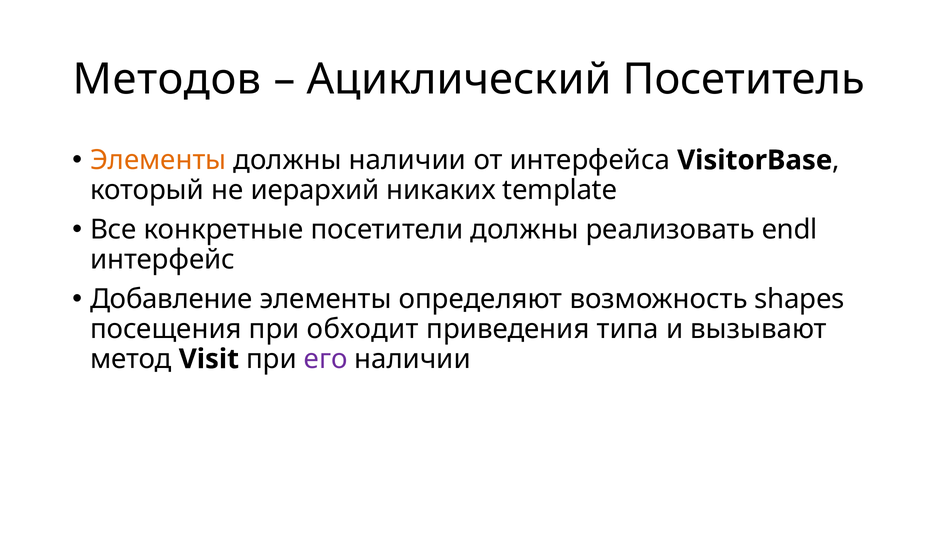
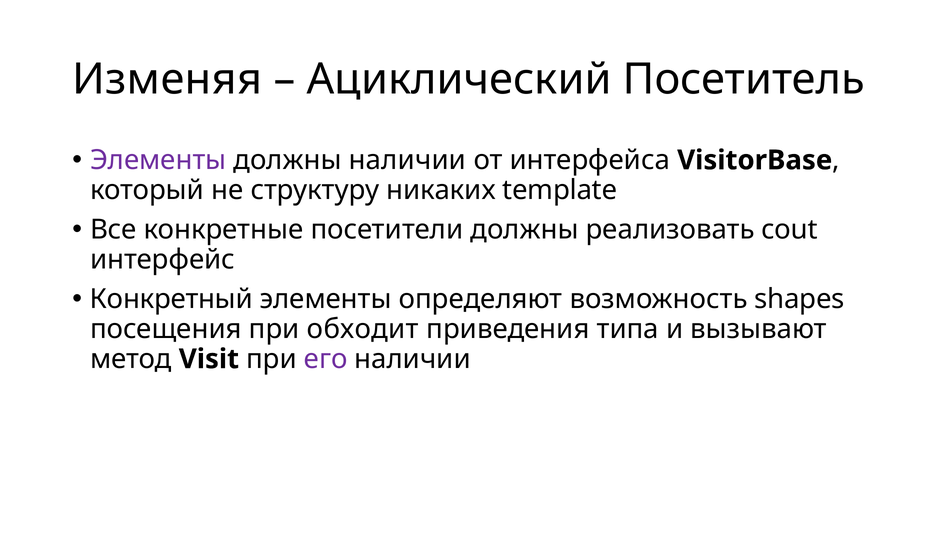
Методов: Методов -> Изменяя (167, 80)
Элементы colour: orange -> purple (158, 160)
иерархий: иерархий -> структуру (315, 190)
endl: endl -> cout (790, 230)
Добавление: Добавление -> Конкретный (171, 300)
